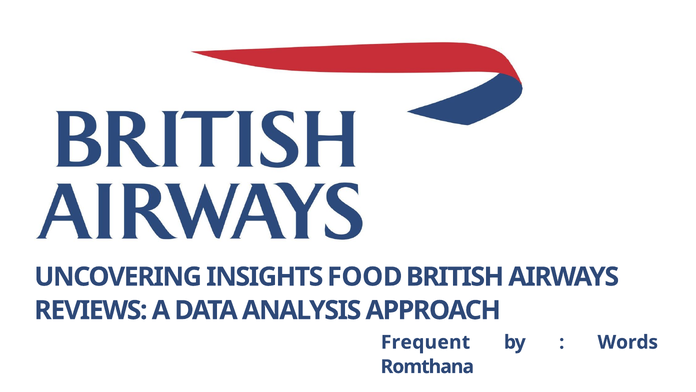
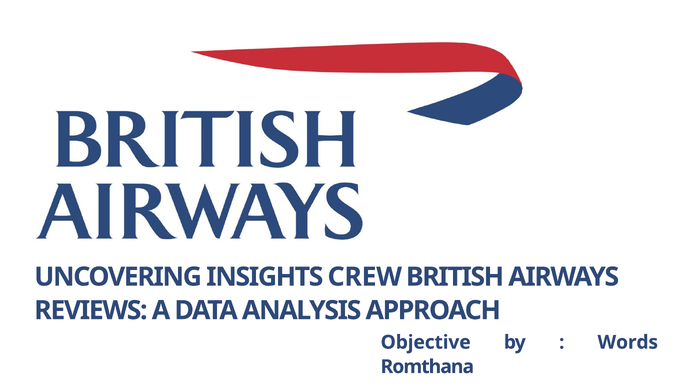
FOOD: FOOD -> CREW (365, 276)
Frequent: Frequent -> Objective (426, 342)
